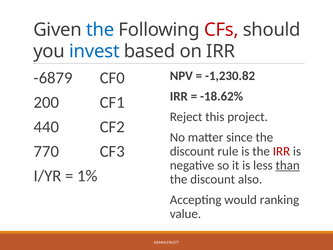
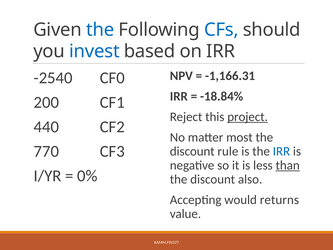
CFs colour: red -> blue (221, 30)
-1,230.82: -1,230.82 -> -1,166.31 (230, 76)
-6879: -6879 -> -2540 (53, 78)
-18.62%: -18.62% -> -18.84% (222, 96)
project underline: none -> present (248, 117)
since: since -> most (239, 137)
IRR colour: red -> blue (281, 151)
1%: 1% -> 0% (87, 176)
ranking: ranking -> returns (279, 200)
